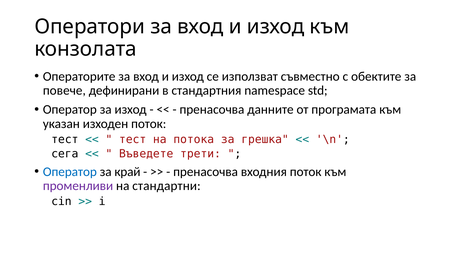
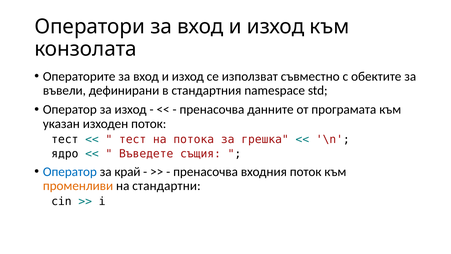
повече: повече -> въвели (64, 90)
сега: сега -> ядро (65, 154)
трети: трети -> същия (201, 154)
променливи colour: purple -> orange (78, 186)
